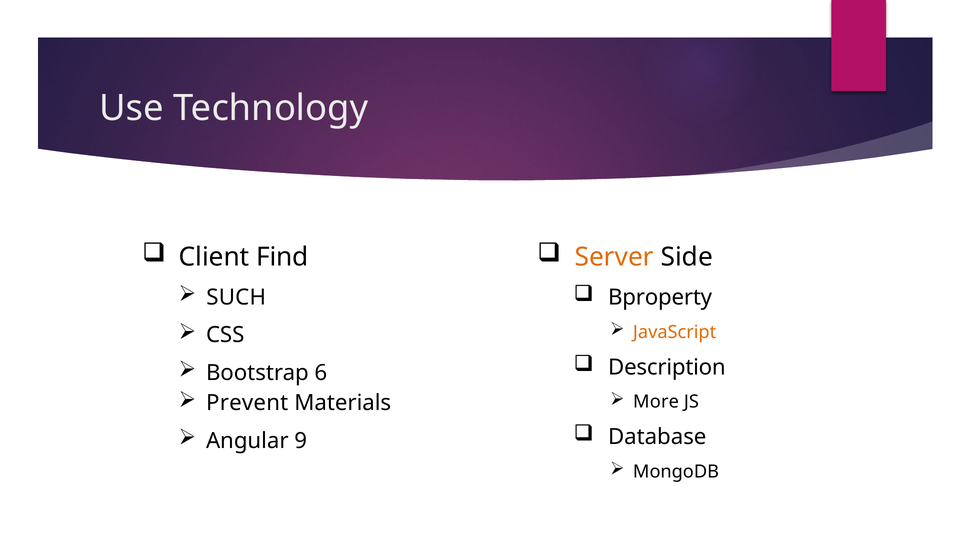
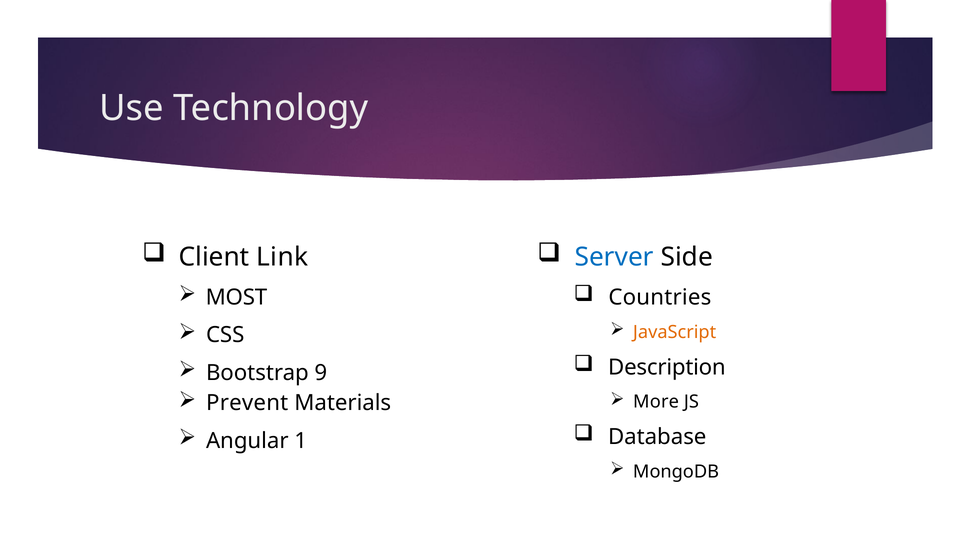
Find: Find -> Link (282, 257)
Server colour: orange -> blue (614, 257)
SUCH: SUCH -> MOST (236, 298)
Bproperty: Bproperty -> Countries (660, 298)
6: 6 -> 9 (321, 373)
9: 9 -> 1 (301, 441)
